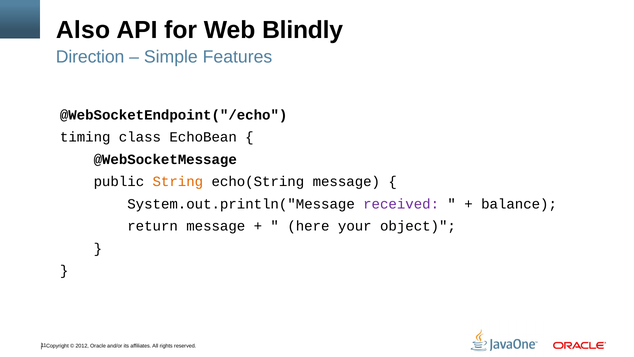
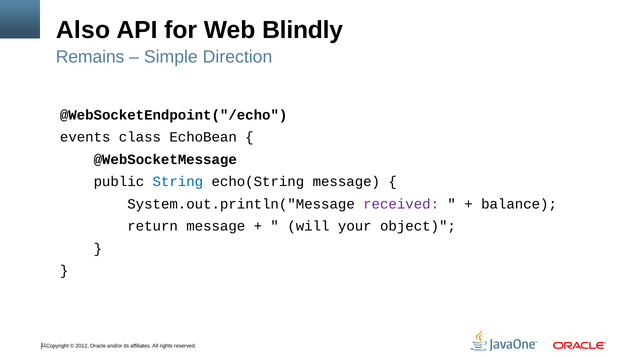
Direction: Direction -> Remains (90, 57)
Features: Features -> Direction (238, 57)
timing: timing -> events (85, 137)
String colour: orange -> blue (178, 182)
here: here -> will (308, 226)
